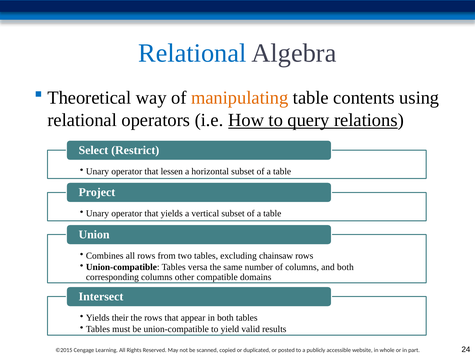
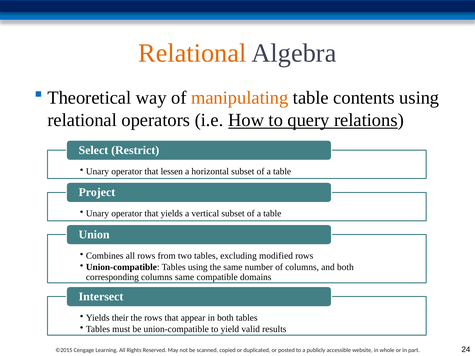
Relational colour: blue -> orange (192, 53)
chainsaw: chainsaw -> modified (276, 256)
Tables versa: versa -> using (198, 267)
columns other: other -> same (185, 277)
